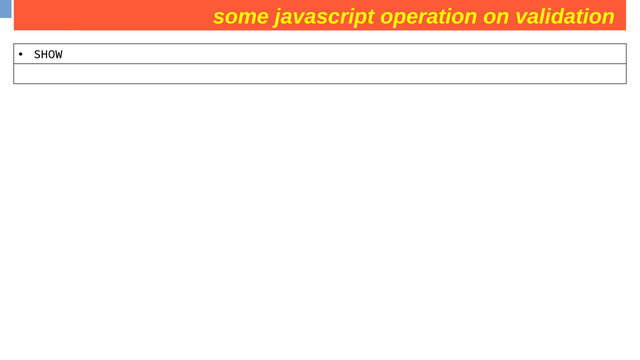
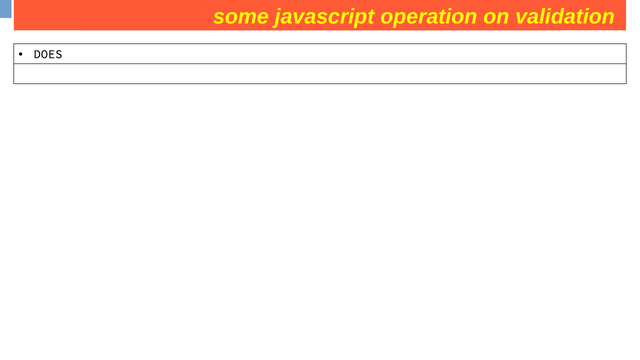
SHOW: SHOW -> DOES (48, 54)
